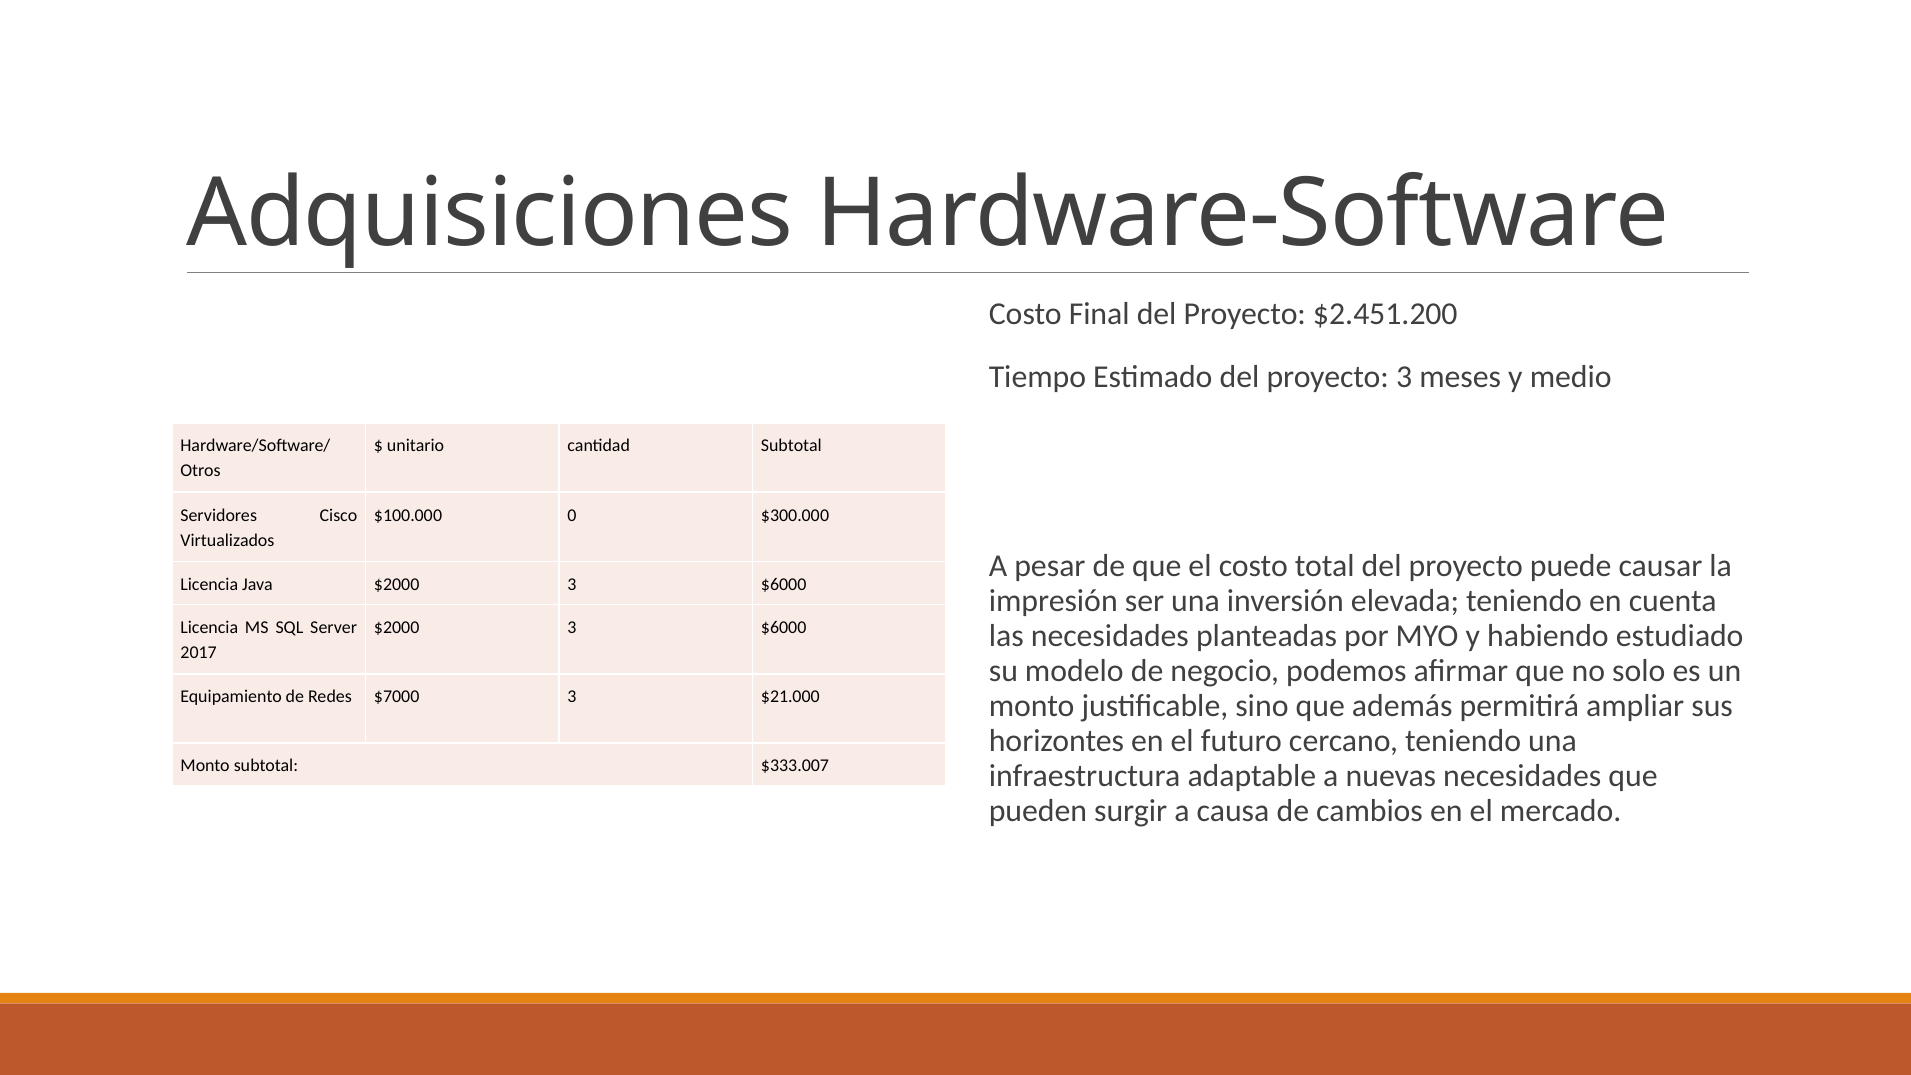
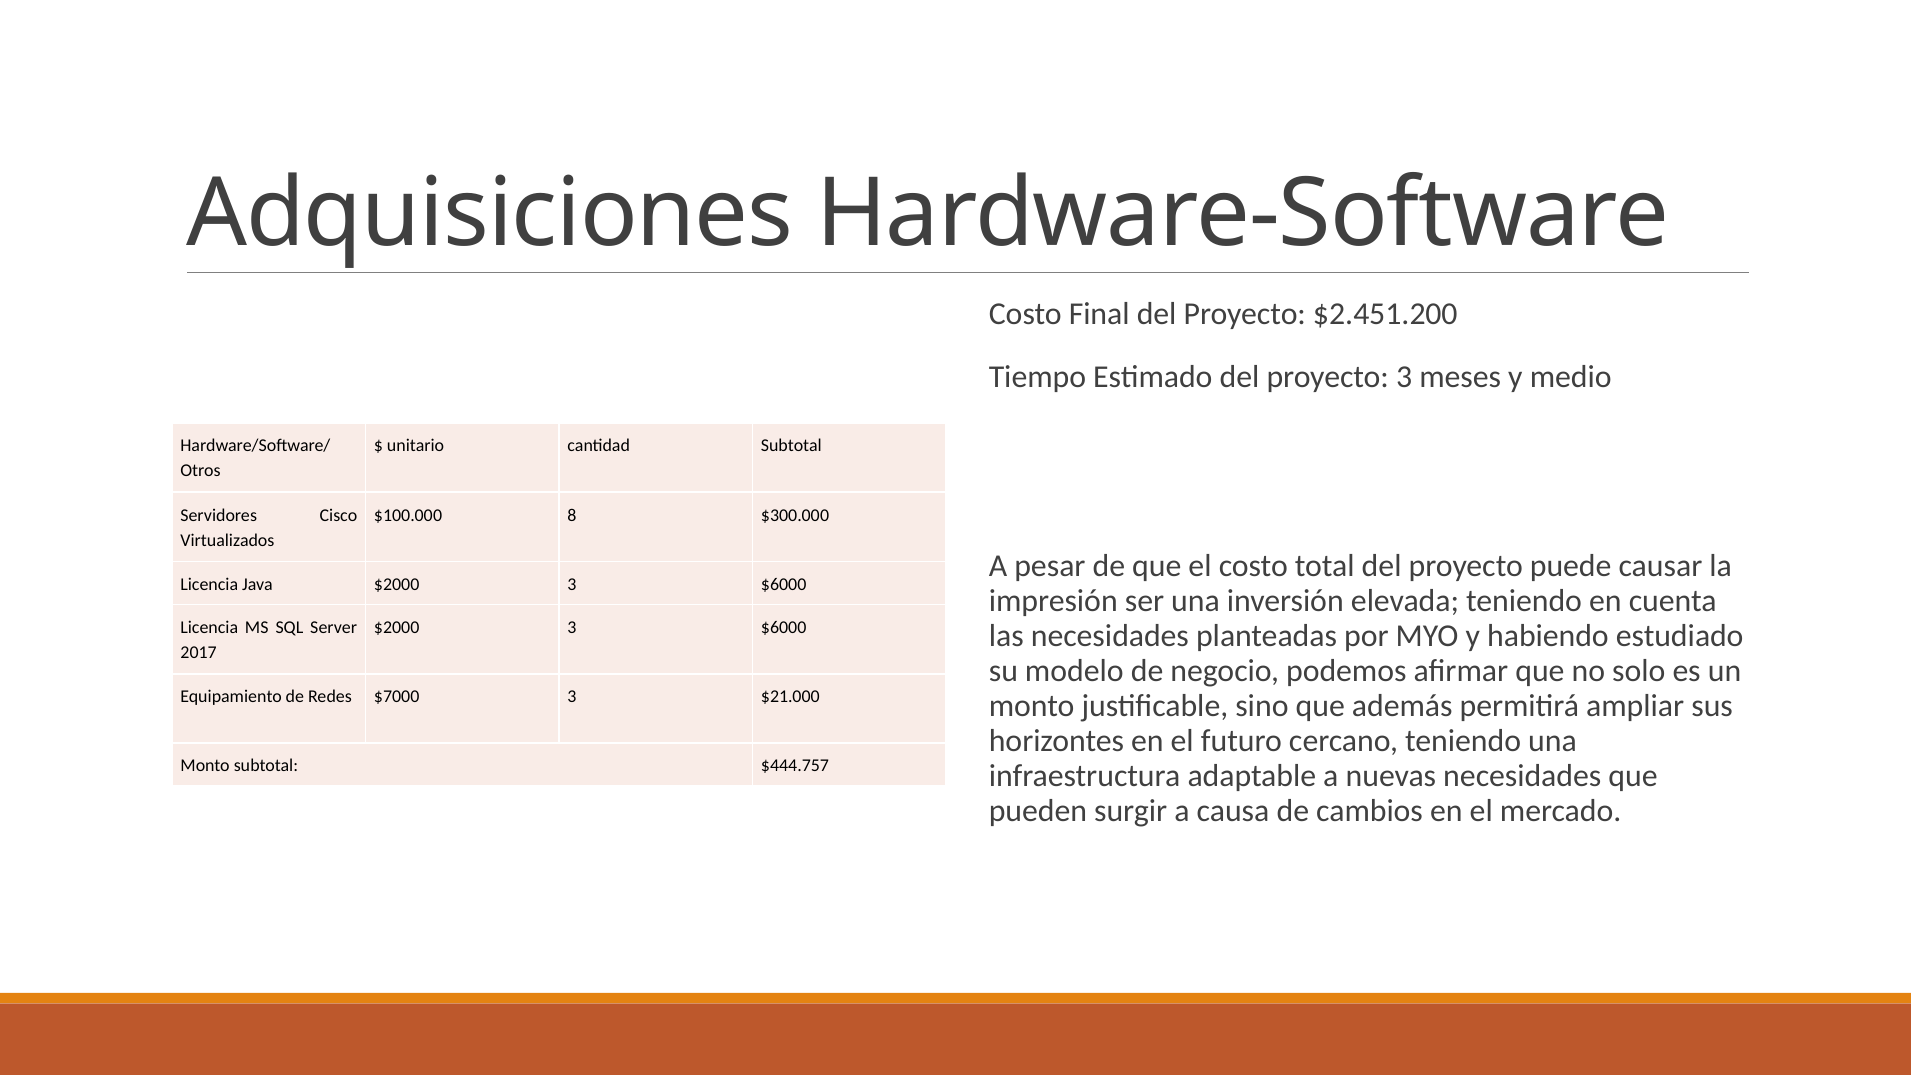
0: 0 -> 8 (572, 515)
$333.007: $333.007 -> $444.757 (795, 766)
